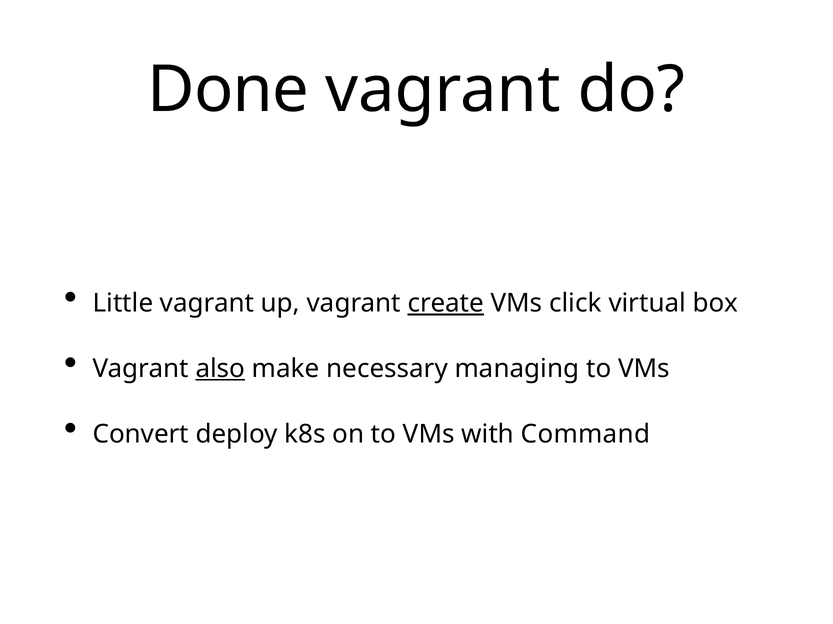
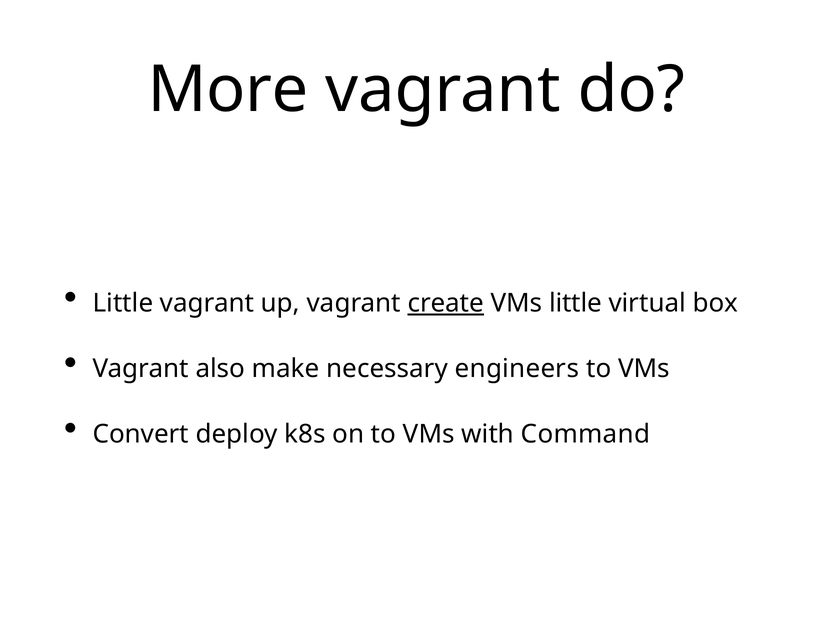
Done: Done -> More (228, 90)
VMs click: click -> little (576, 304)
also underline: present -> none (220, 369)
managing: managing -> engineers (517, 369)
